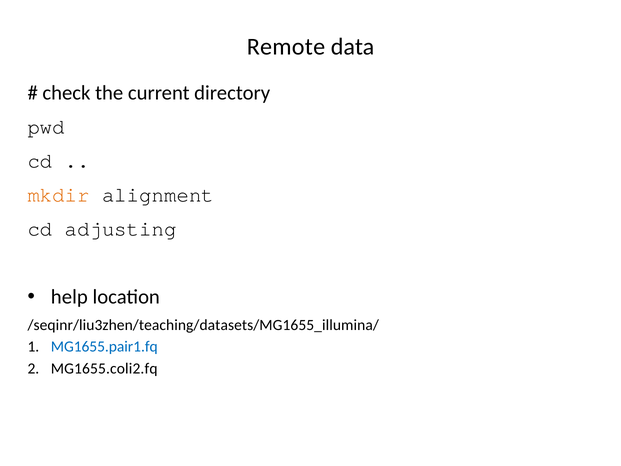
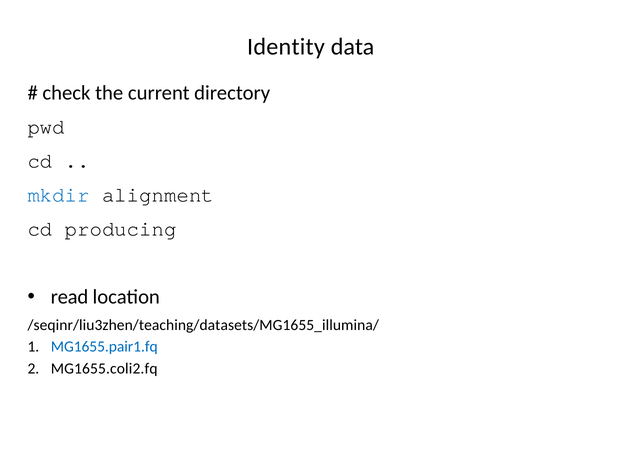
Remote: Remote -> Identity (286, 47)
mkdir colour: orange -> blue (59, 195)
adjusting: adjusting -> producing (121, 229)
help: help -> read (69, 297)
